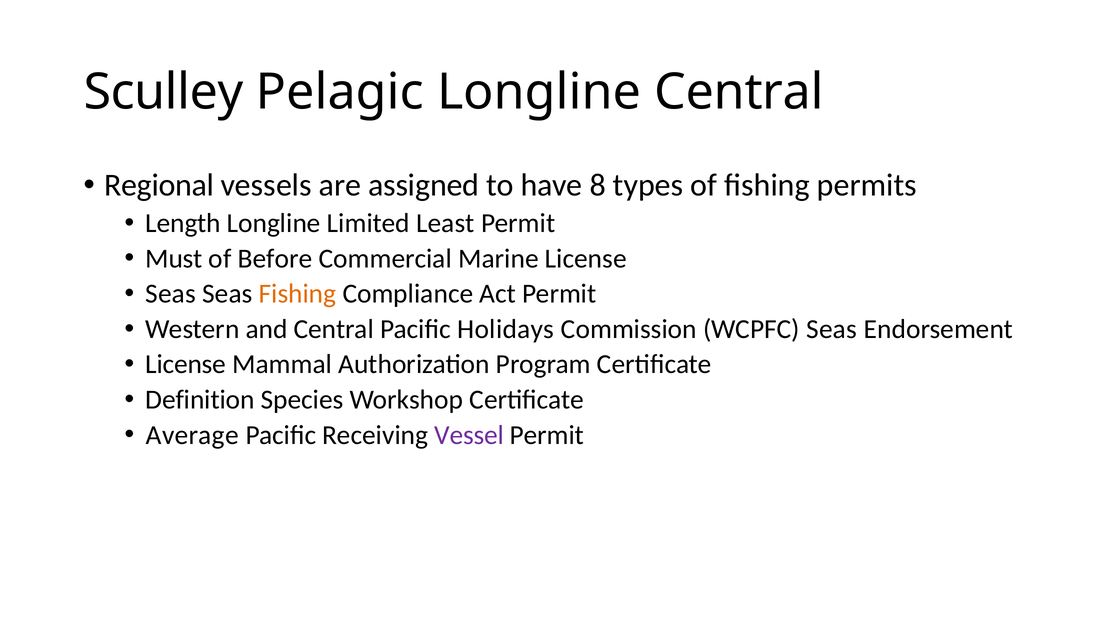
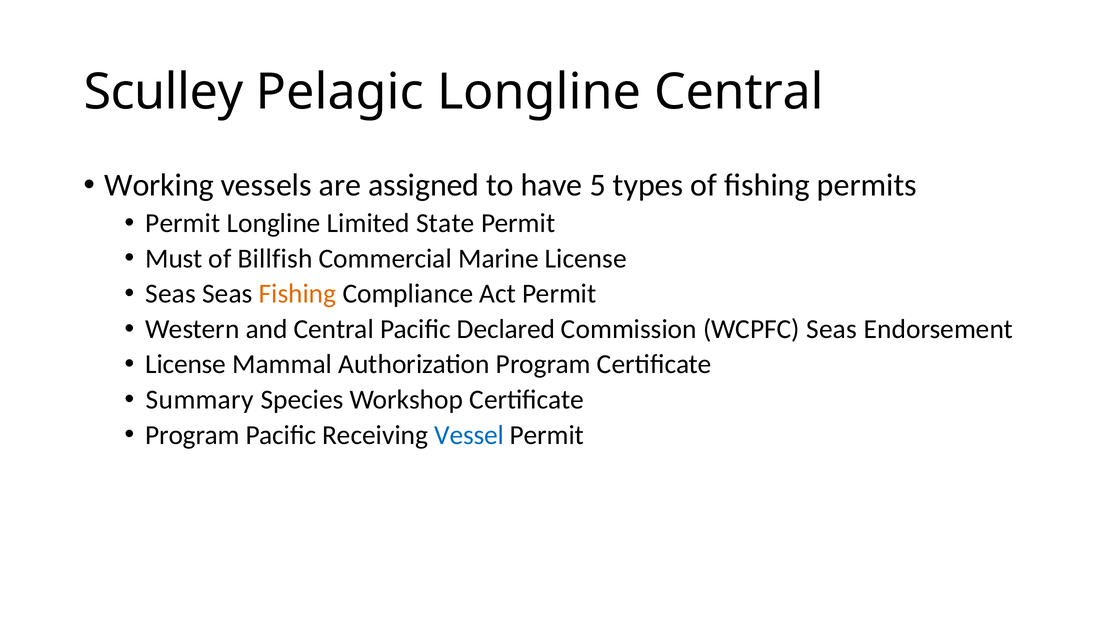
Regional: Regional -> Working (159, 186)
8: 8 -> 5 (598, 186)
Length: Length -> Permit (183, 223)
Least: Least -> State (445, 223)
Before: Before -> Billfish (275, 259)
Holidays: Holidays -> Declared (506, 329)
Definition: Definition -> Summary (200, 400)
Average: Average -> Program (193, 435)
Vessel colour: purple -> blue (469, 435)
